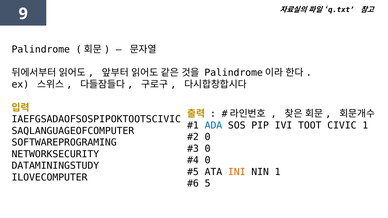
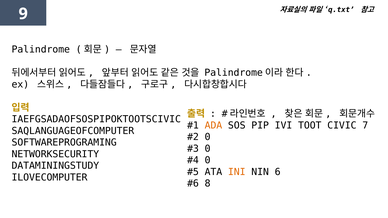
ADA colour: blue -> orange (213, 125)
CIVIC 1: 1 -> 7 (365, 125)
NIN 1: 1 -> 6 (278, 172)
5: 5 -> 8 (208, 184)
